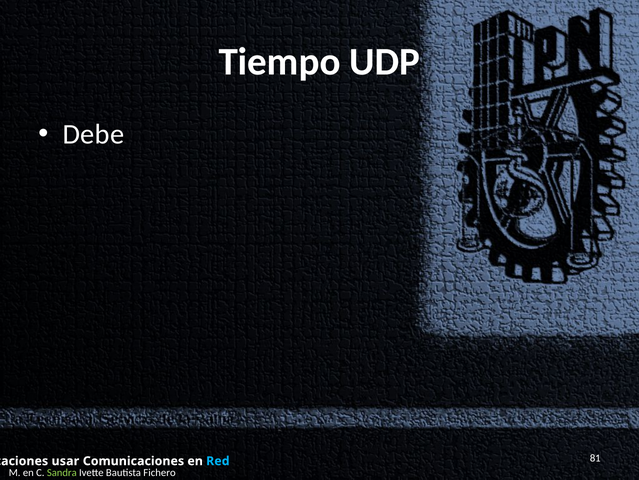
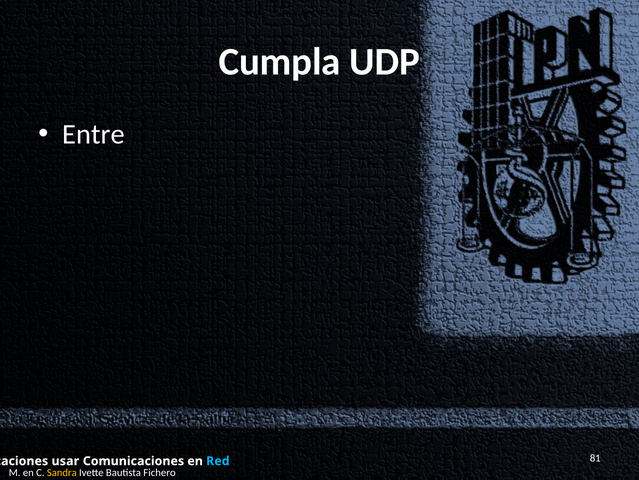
Tiempo: Tiempo -> Cumpla (280, 62)
Debe: Debe -> Entre (94, 134)
Sandra colour: light green -> yellow (62, 472)
